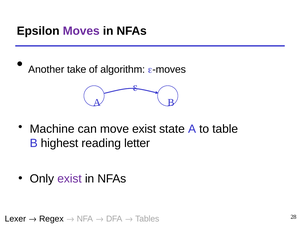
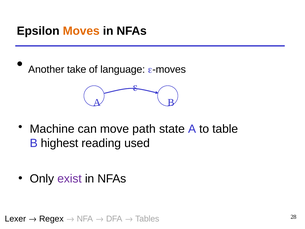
Moves colour: purple -> orange (81, 31)
algorithm: algorithm -> language (123, 69)
move exist: exist -> path (144, 129)
letter: letter -> used (137, 143)
